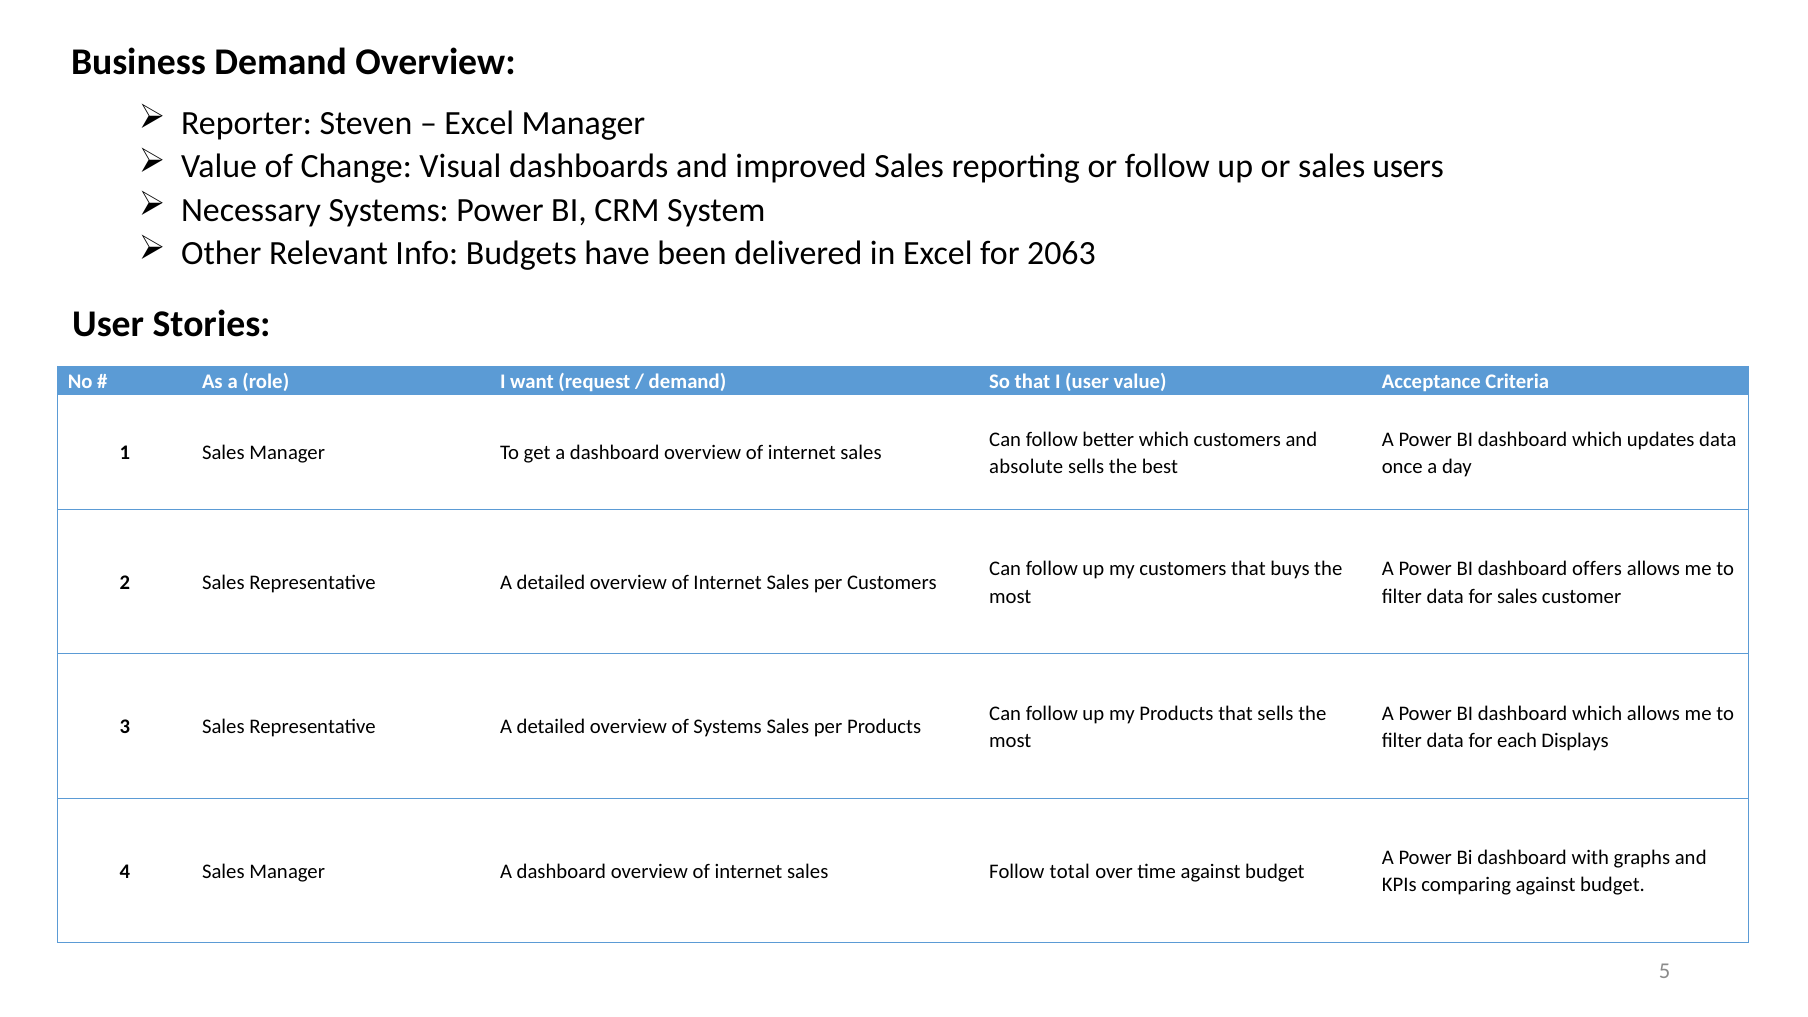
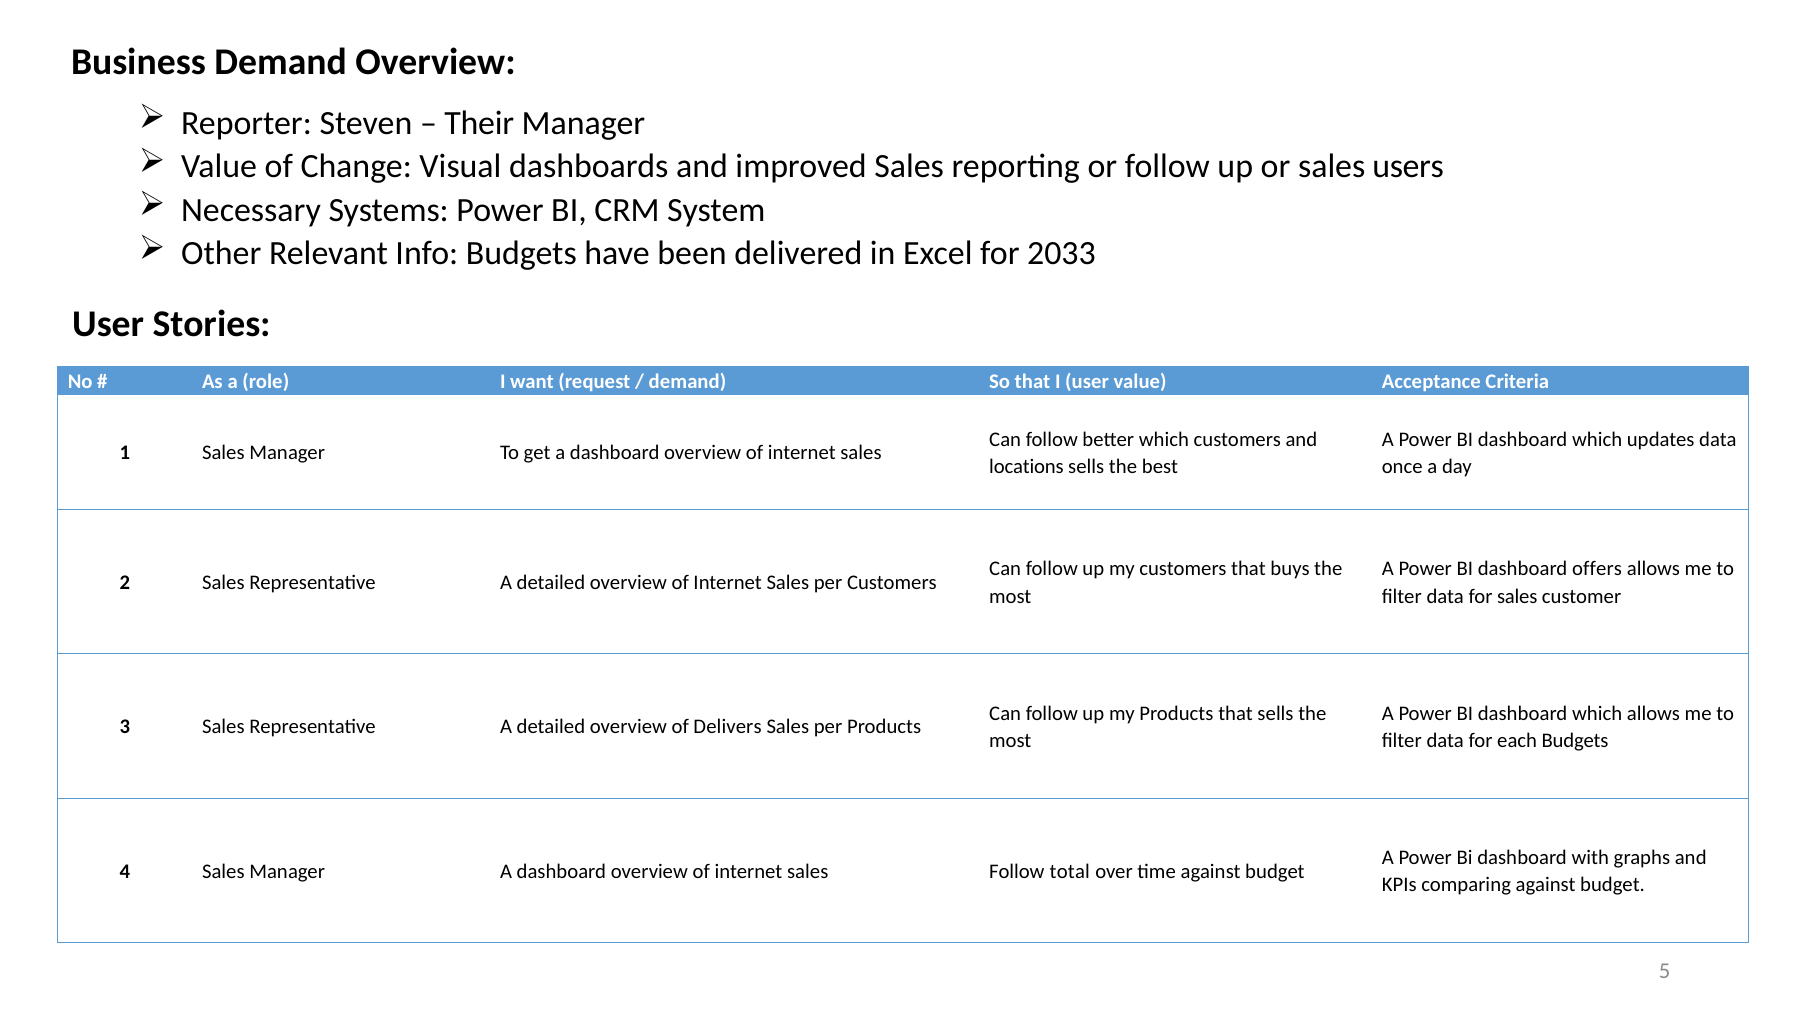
Excel: Excel -> Their (479, 123)
2063: 2063 -> 2033 (1061, 253)
absolute: absolute -> locations (1026, 467)
of Systems: Systems -> Delivers (728, 727)
each Displays: Displays -> Budgets (1575, 741)
